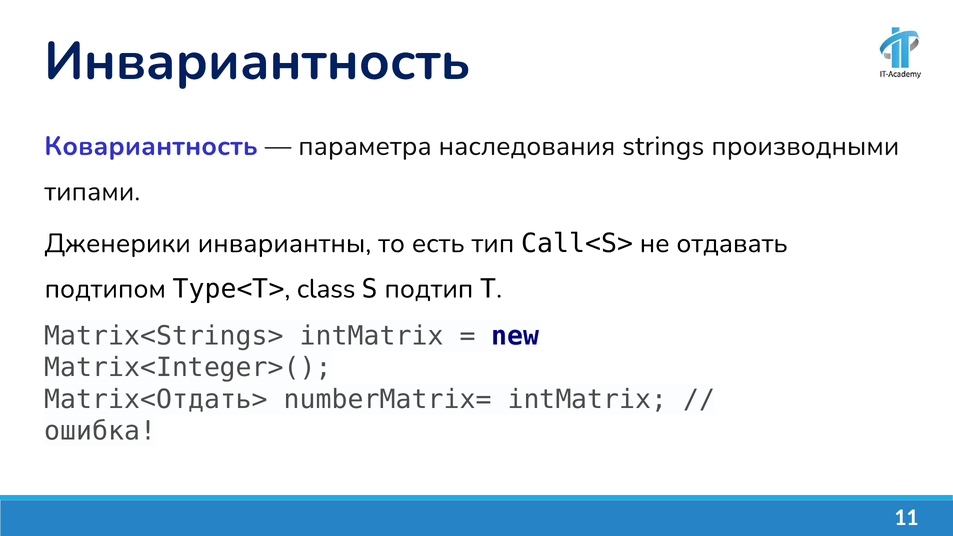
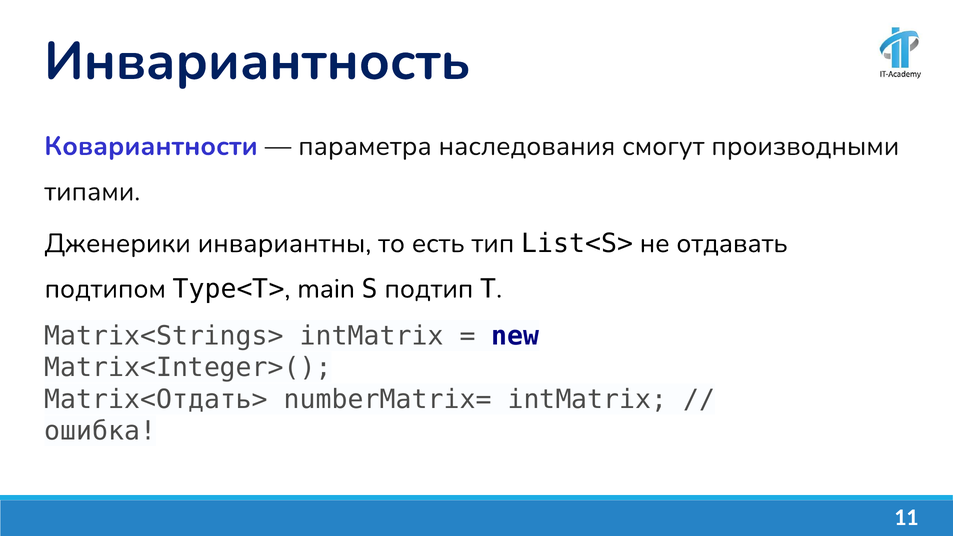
Ковариантность: Ковариантность -> Ковариантности (151, 146)
strings: strings -> смогут (663, 146)
Call<S>: Call<S> -> List<S> (577, 243)
class: class -> main (326, 289)
